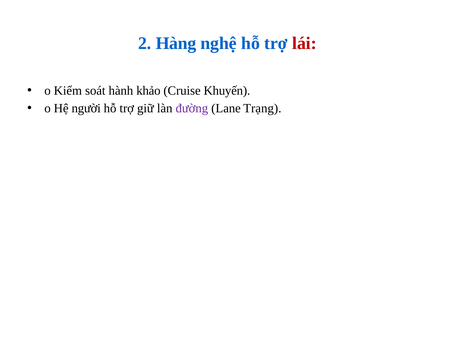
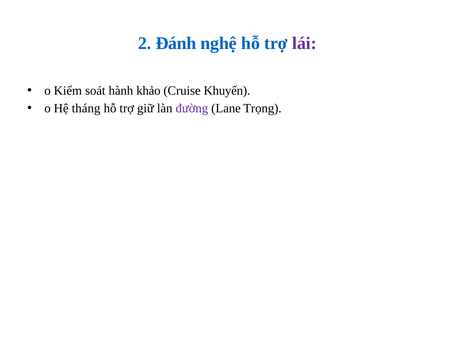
Hàng: Hàng -> Đánh (176, 43)
lái colour: red -> purple (304, 43)
người: người -> tháng (86, 108)
Trạng: Trạng -> Trọng (262, 108)
